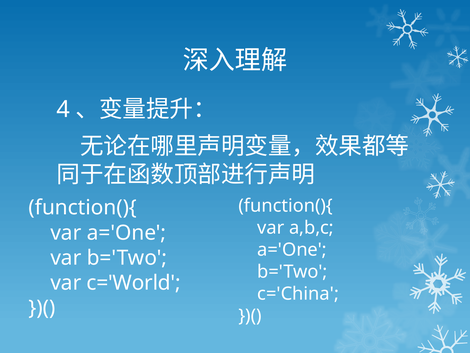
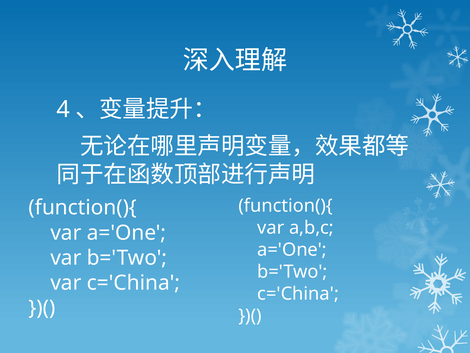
var c='World: c='World -> c='China (133, 283)
